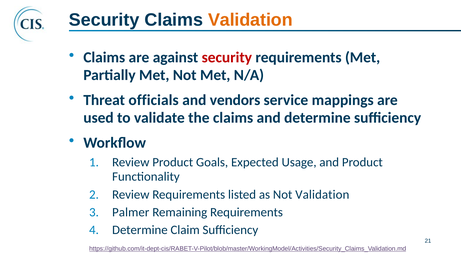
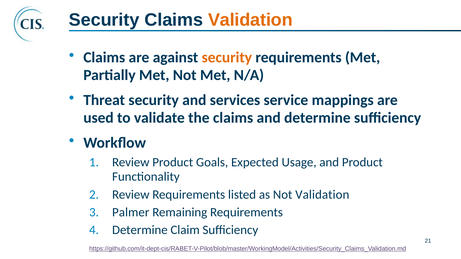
security colour: red -> orange (227, 58)
Threat officials: officials -> security (154, 100)
vendors: vendors -> services (235, 100)
